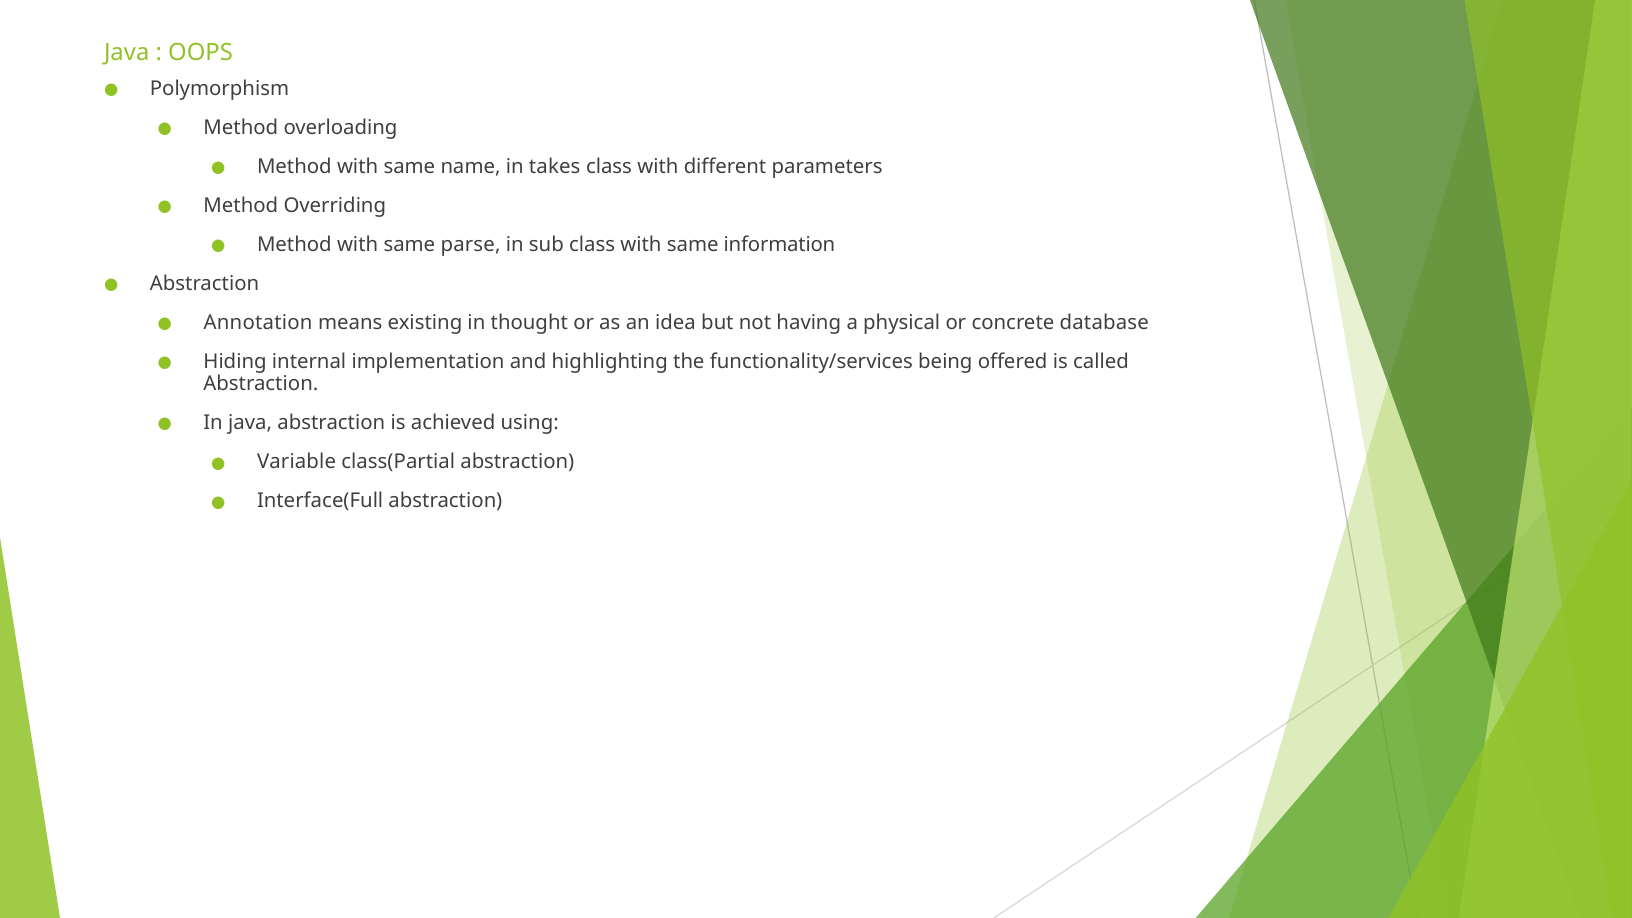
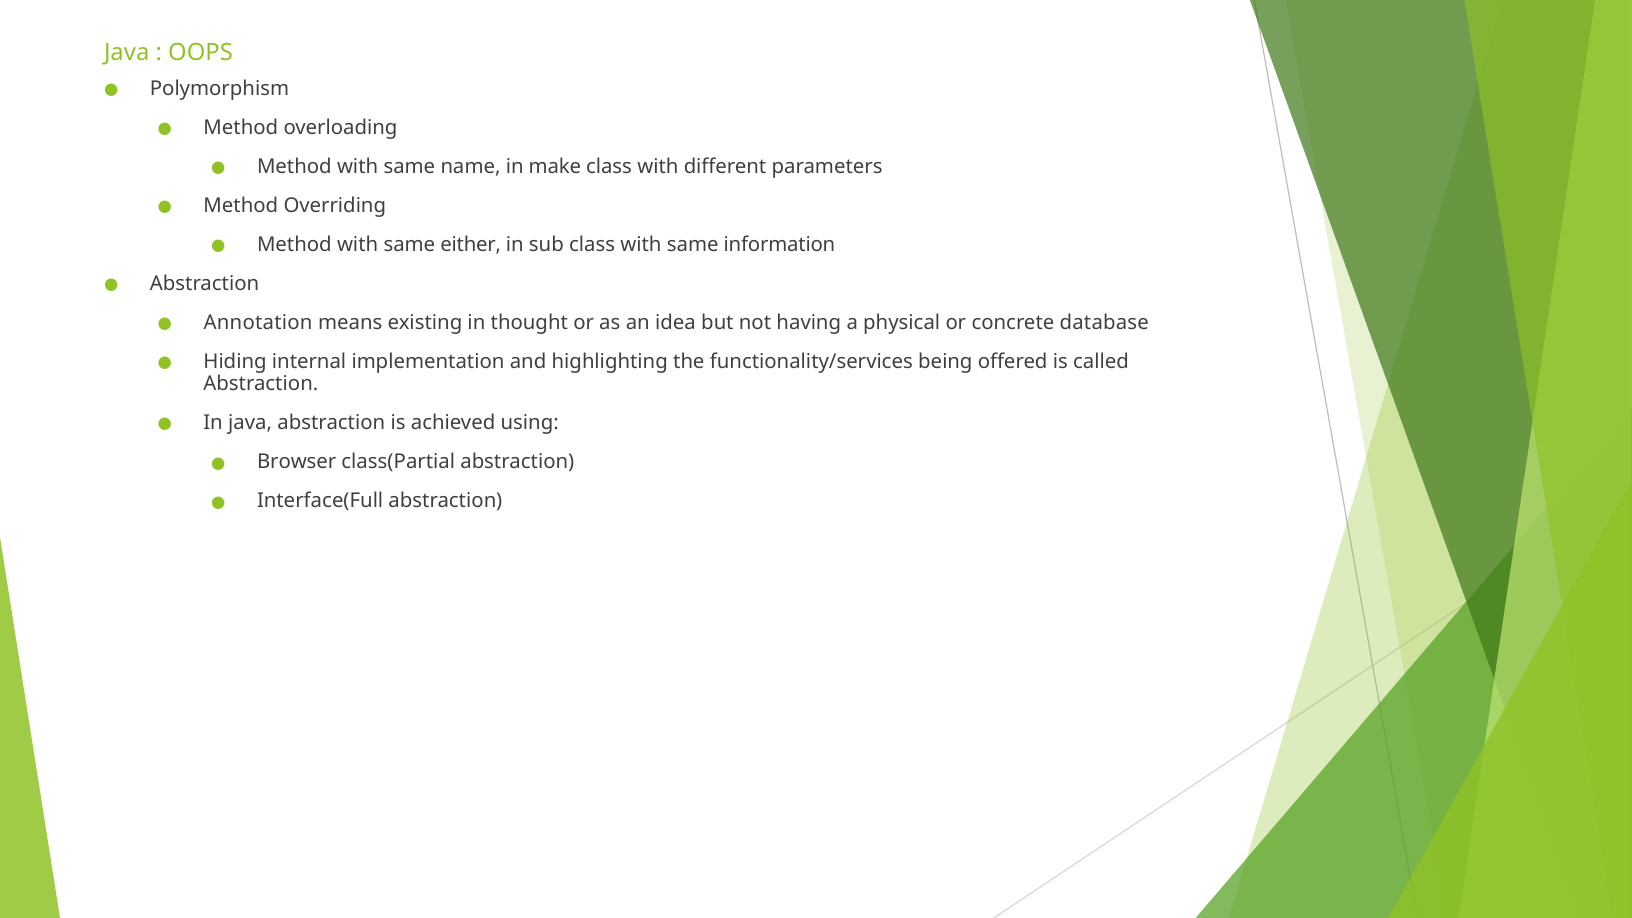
takes: takes -> make (555, 167)
parse: parse -> either (471, 245)
Variable: Variable -> Browser (297, 462)
